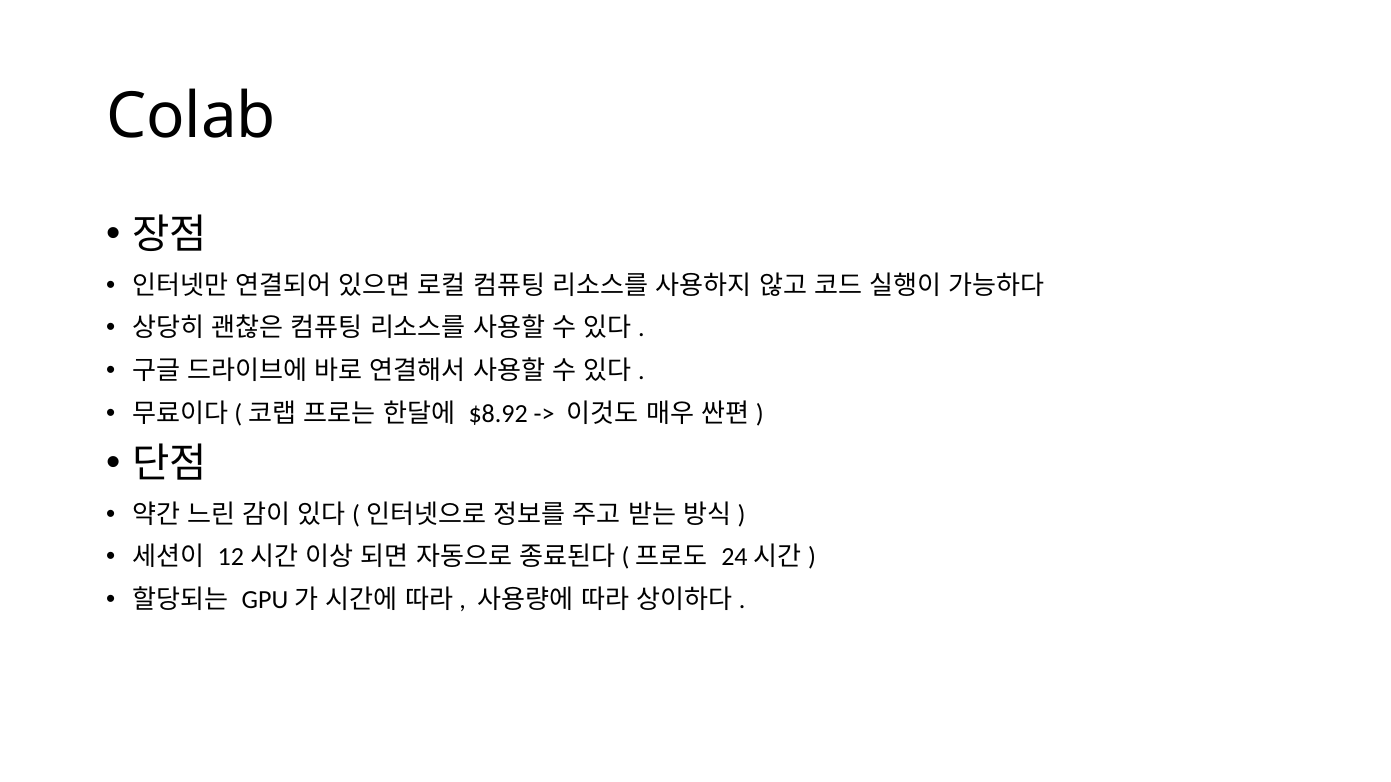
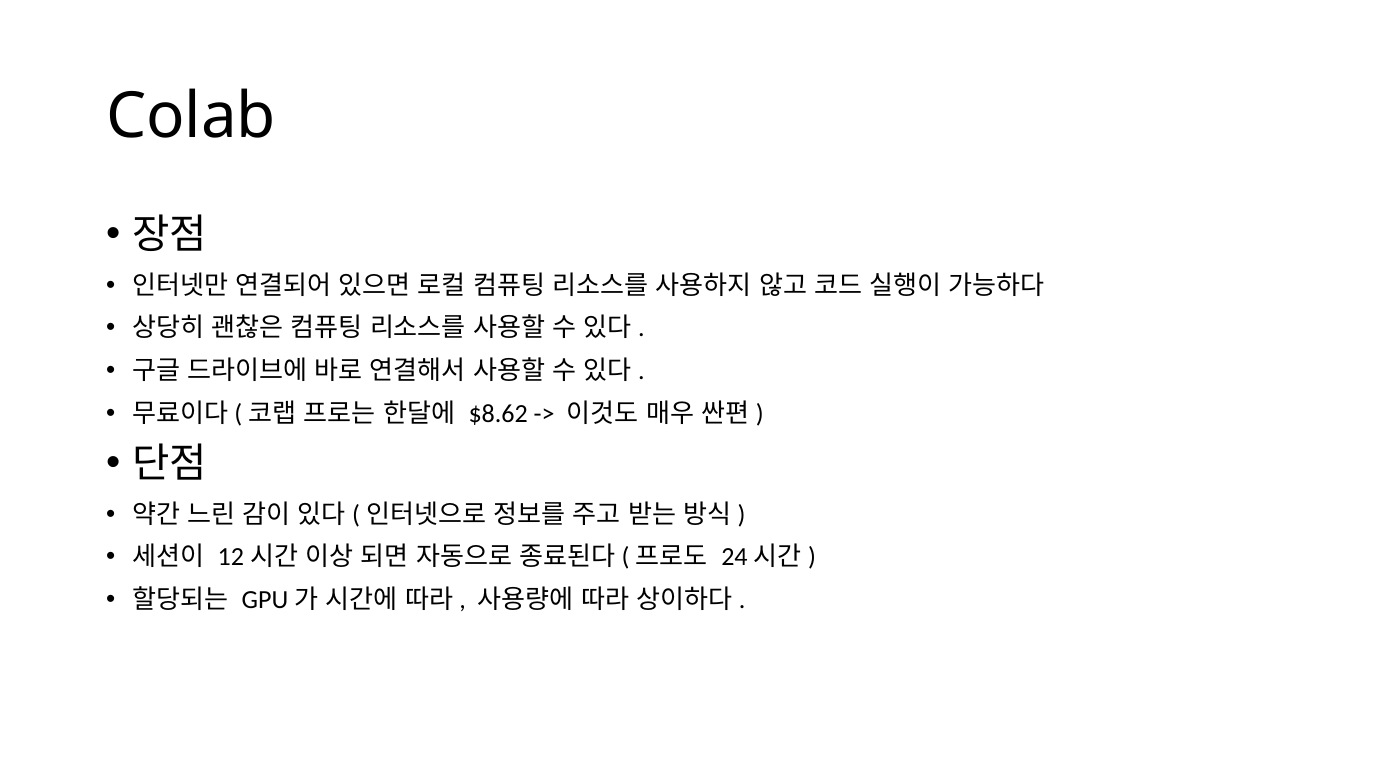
$8.92: $8.92 -> $8.62 (498, 414)
